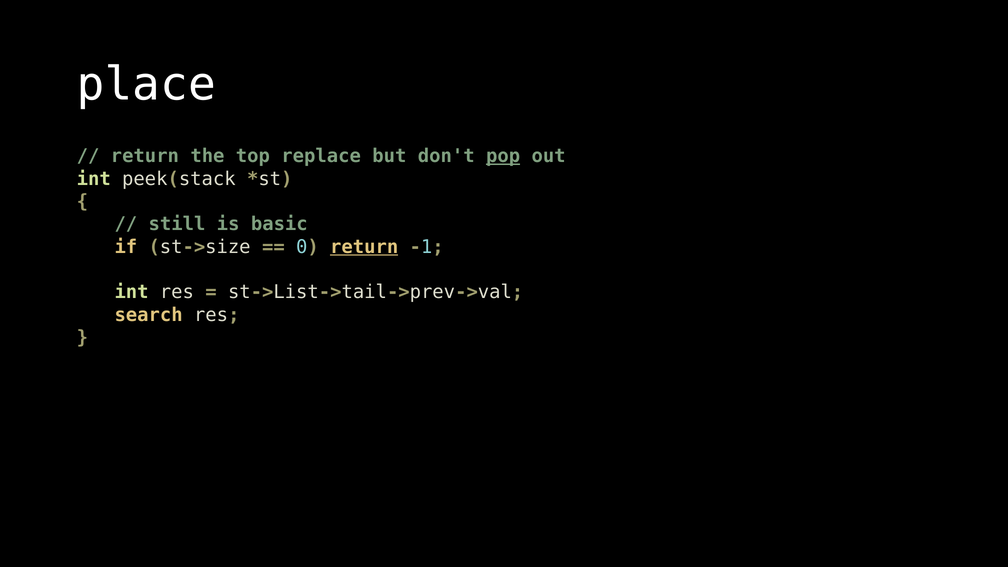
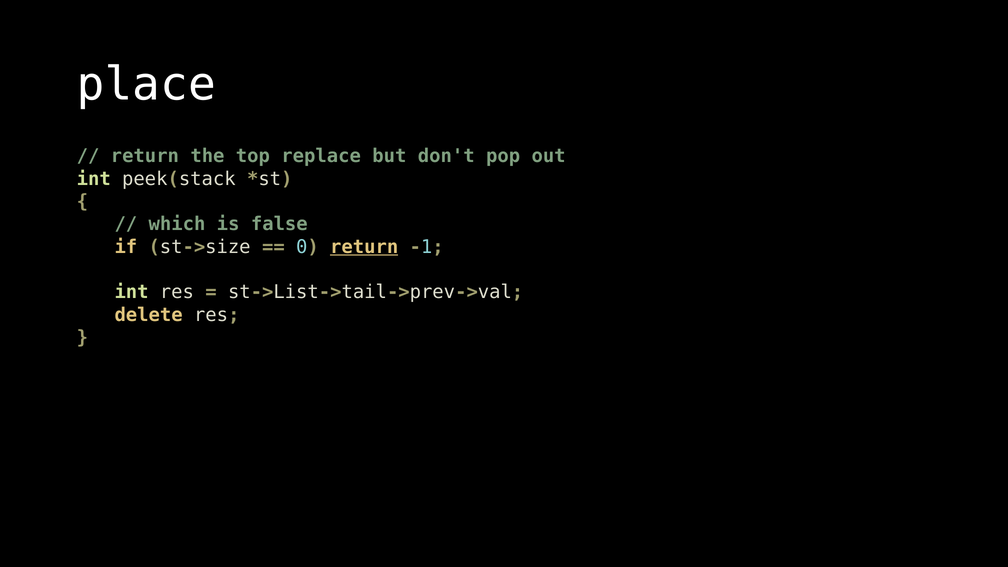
pop underline: present -> none (503, 156)
still: still -> which (177, 224)
basic: basic -> false (279, 224)
search: search -> delete (149, 315)
